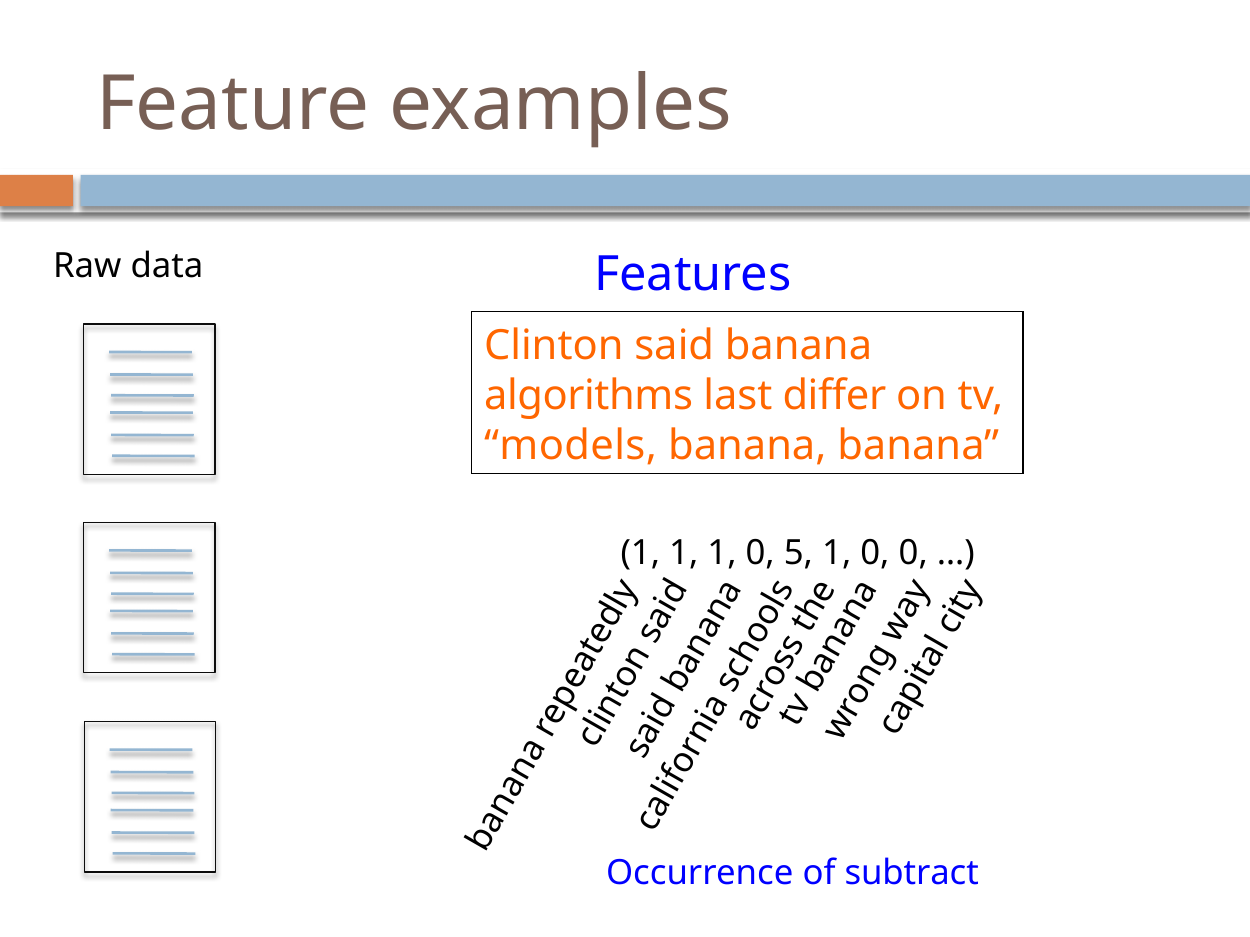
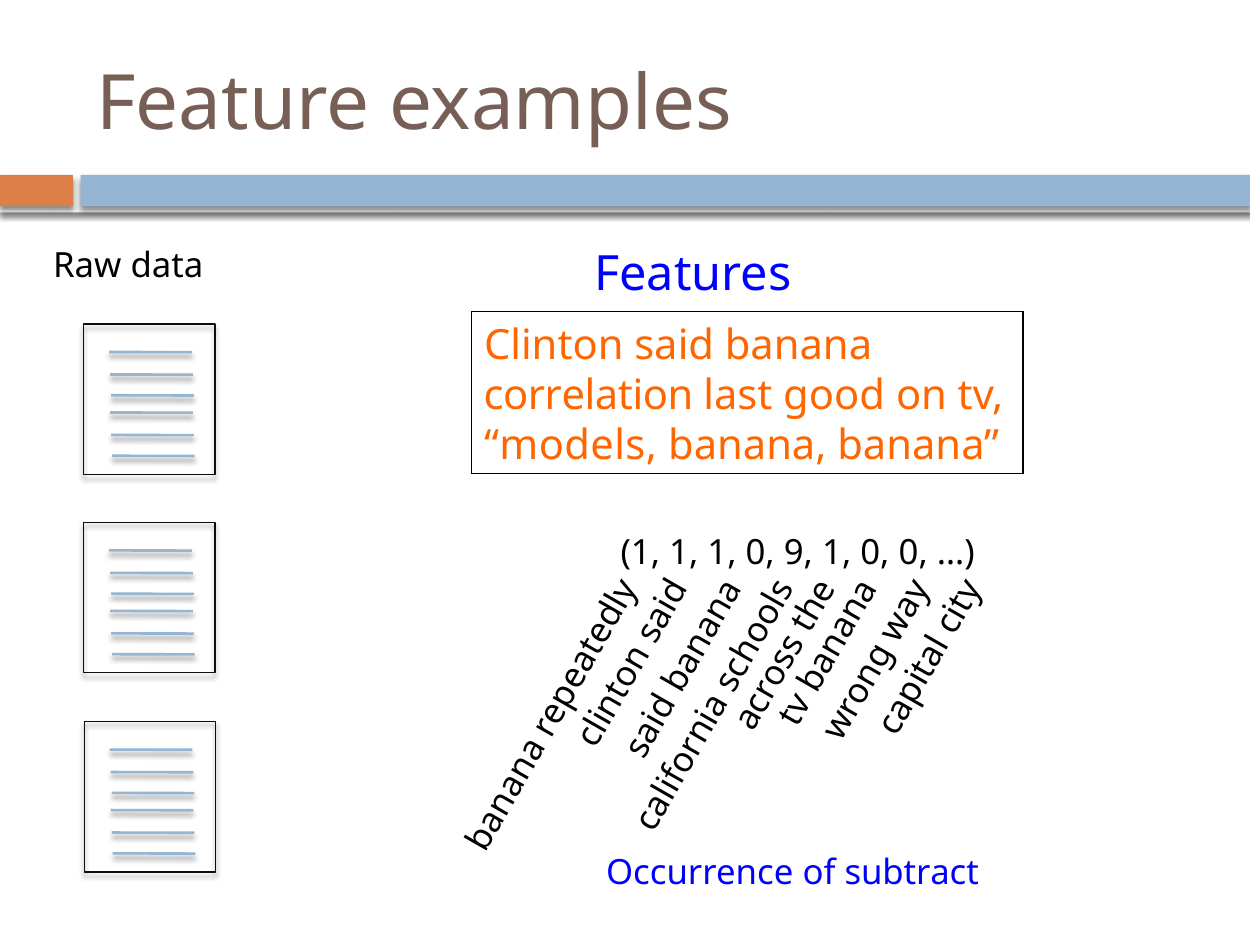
algorithms: algorithms -> correlation (589, 396)
differ: differ -> good (834, 396)
5: 5 -> 9 (798, 553)
